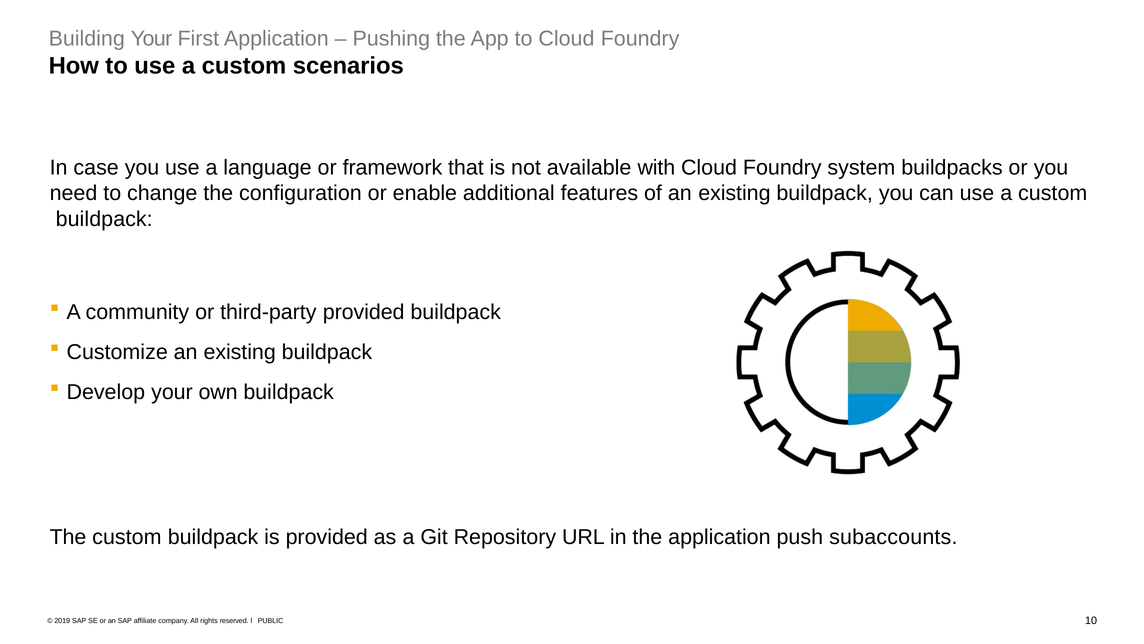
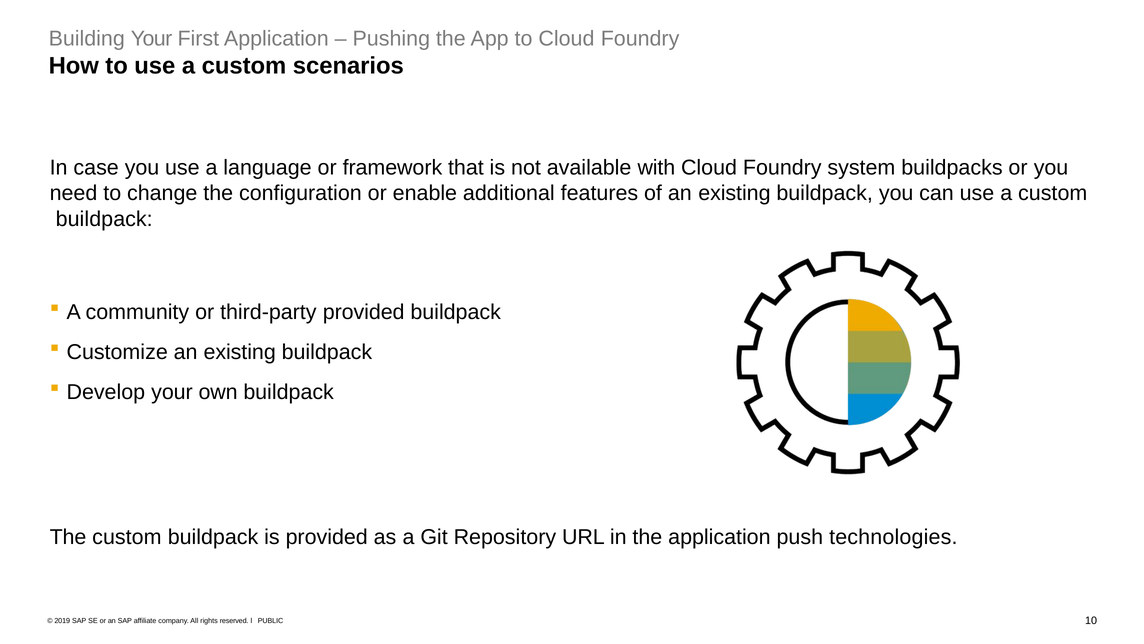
subaccounts: subaccounts -> technologies (893, 537)
